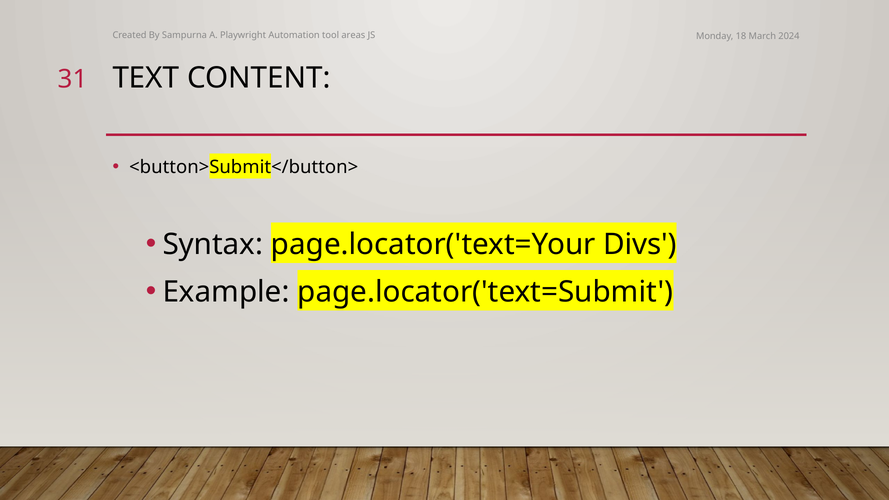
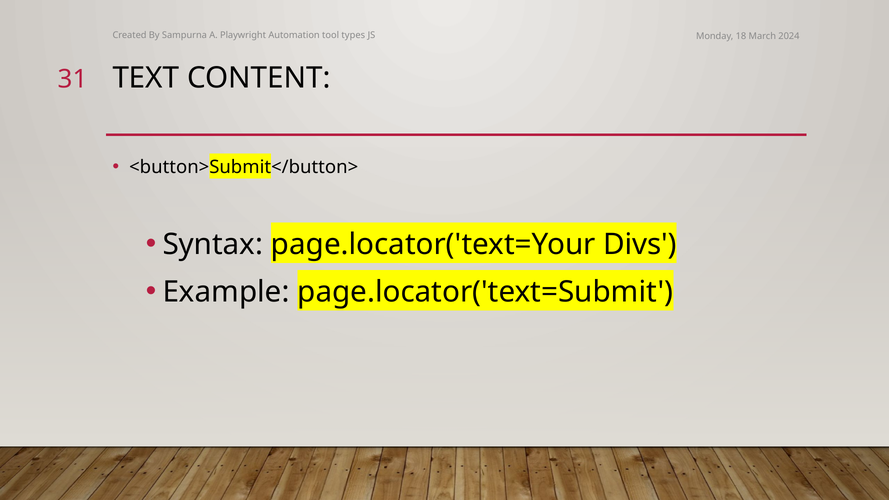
areas: areas -> types (353, 35)
